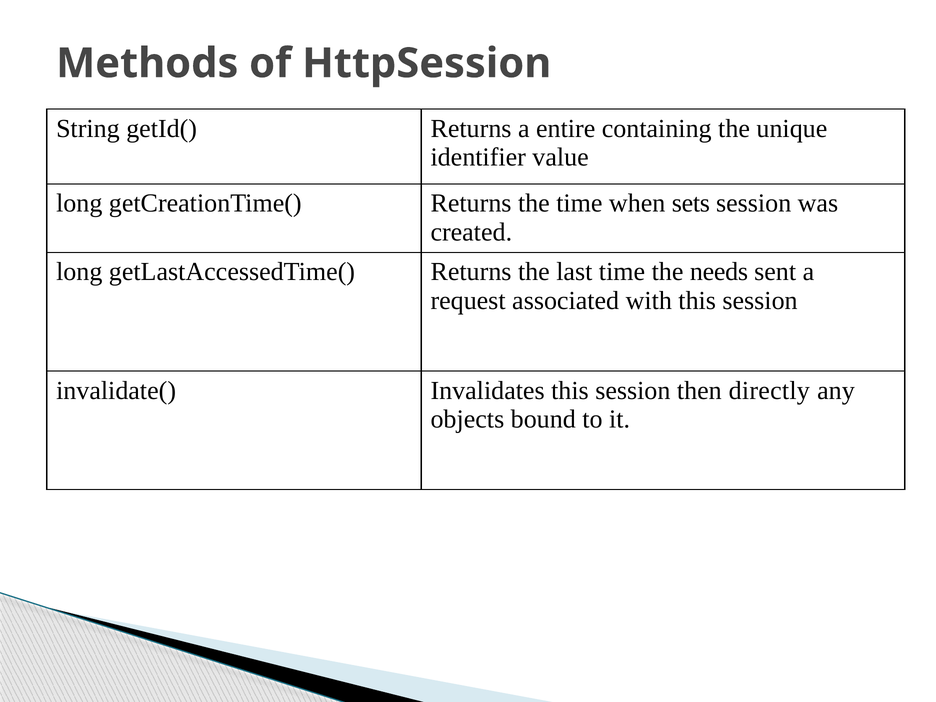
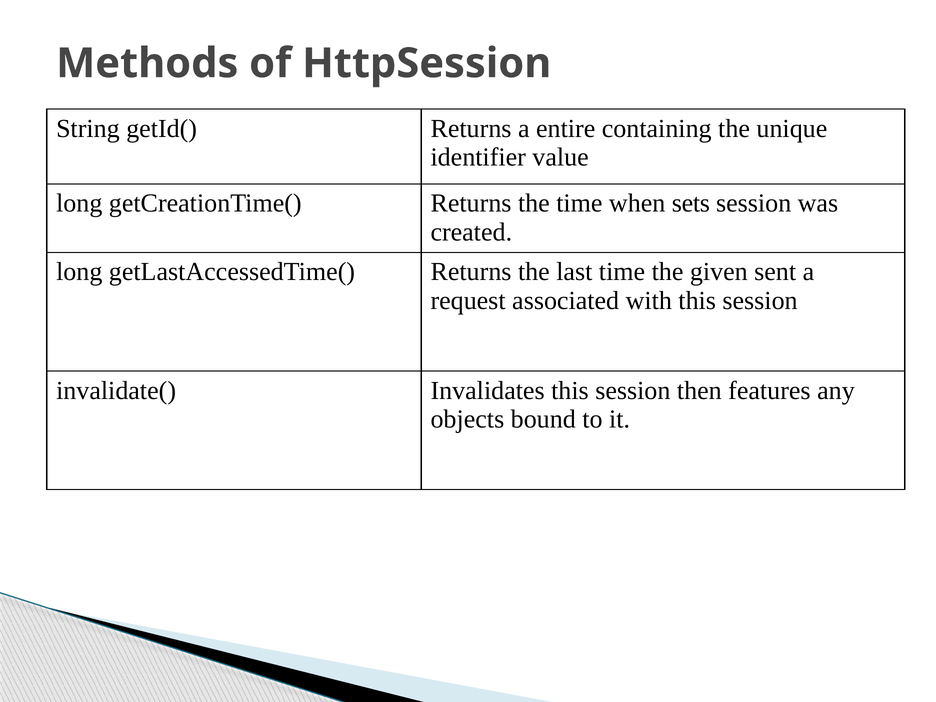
needs: needs -> given (719, 272)
directly: directly -> features (769, 390)
